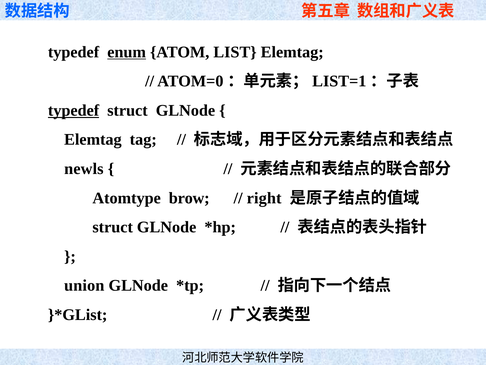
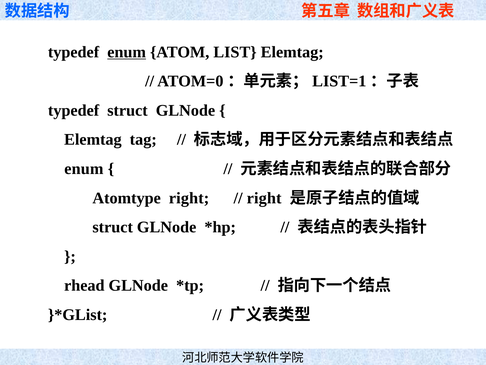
typedef underline: present -> none (74, 110)
newls: newls -> enum (84, 169)
Atomtype brow: brow -> right (189, 198)
union: union -> rhead (84, 285)
